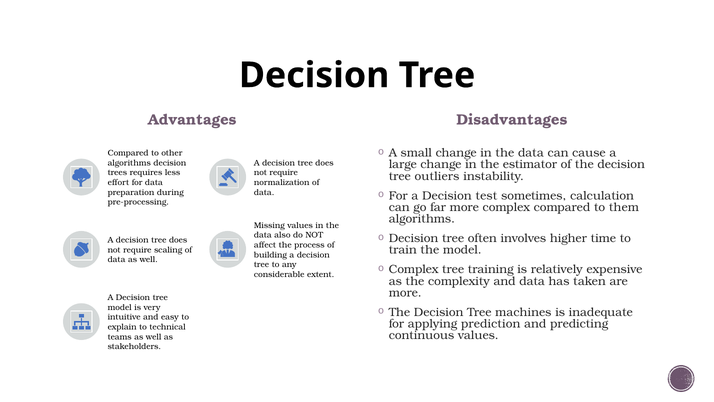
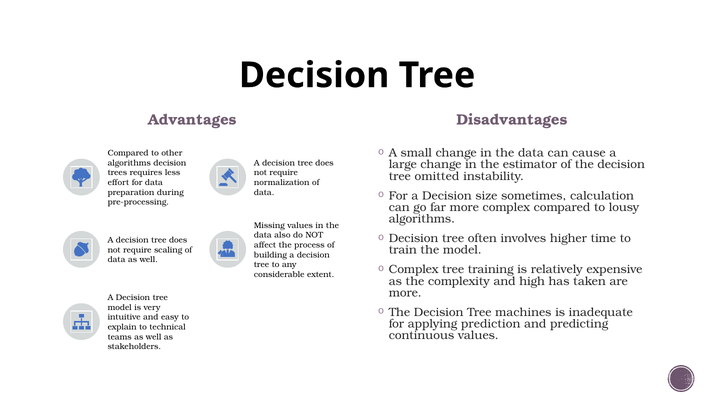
outliers: outliers -> omitted (437, 176)
test: test -> size (486, 195)
them: them -> lousy (624, 207)
and data: data -> high (532, 281)
